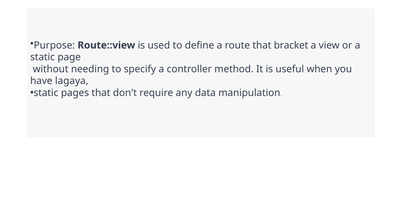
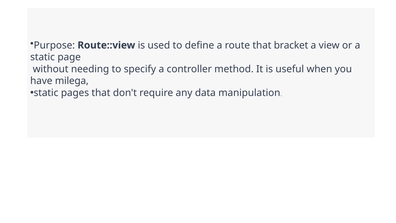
lagaya: lagaya -> milega (72, 81)
